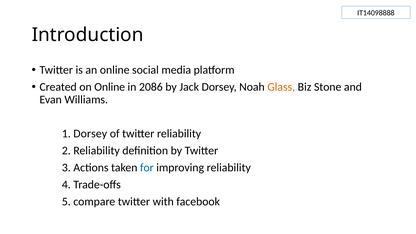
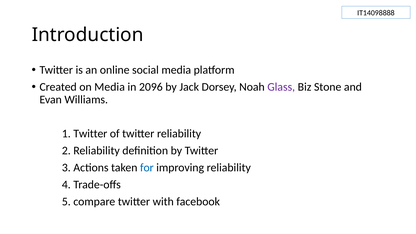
on Online: Online -> Media (110, 87)
2086: 2086 -> 2096 (151, 87)
Glass colour: orange -> purple (281, 87)
1 Dorsey: Dorsey -> Twitter (90, 134)
